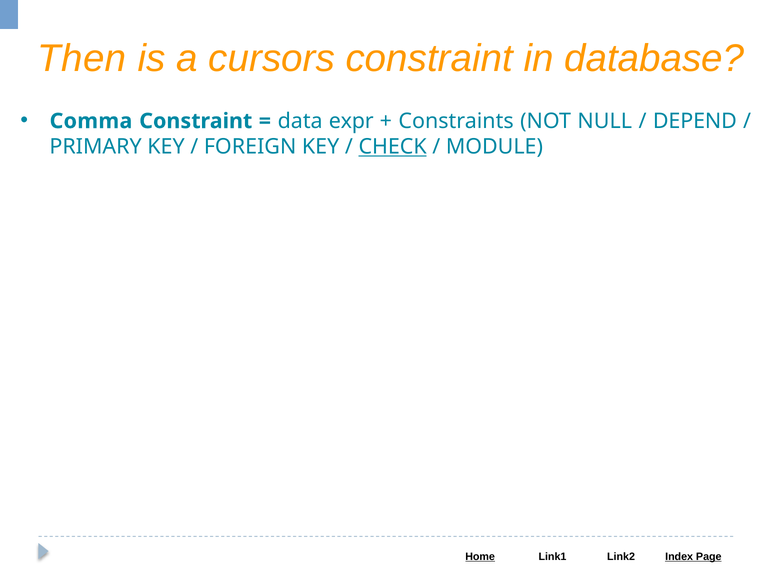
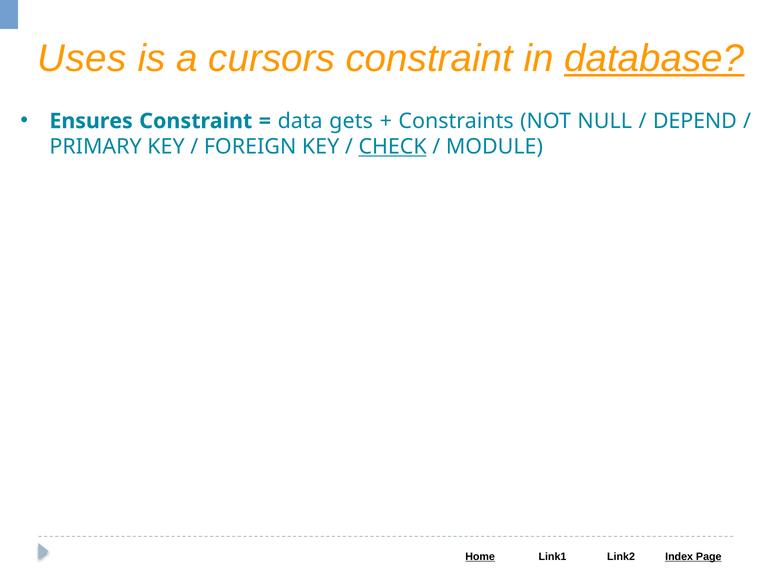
Then: Then -> Uses (82, 59)
database underline: none -> present (654, 59)
Comma: Comma -> Ensures (91, 121)
expr: expr -> gets (351, 121)
